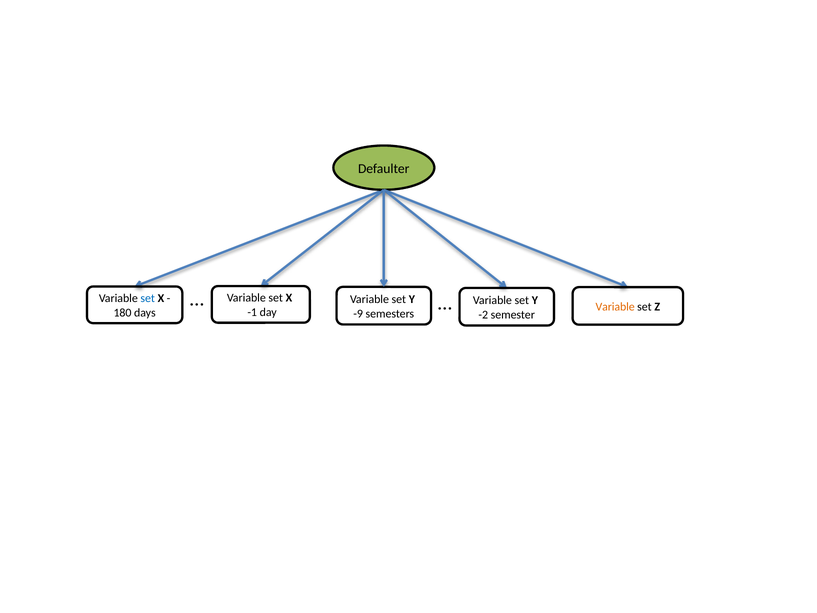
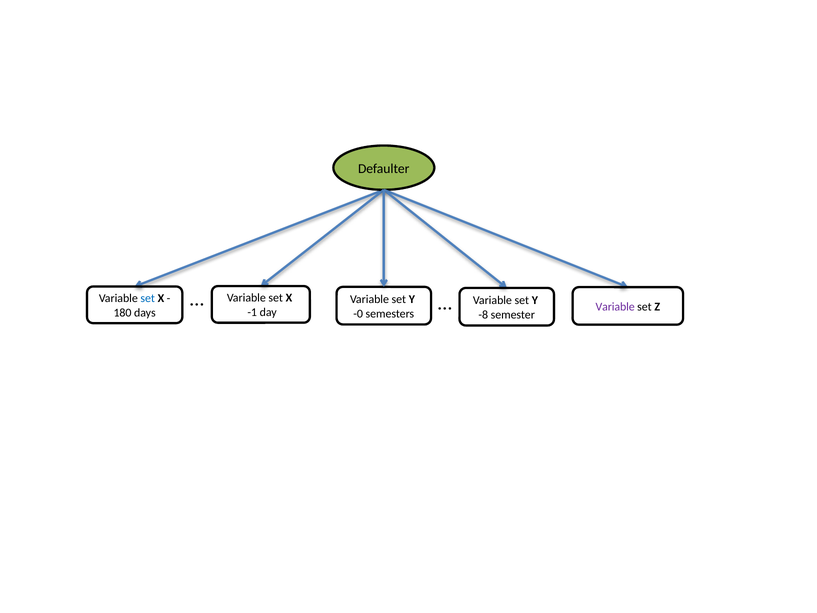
Variable colour: orange -> purple (615, 307)
-9: -9 -> -0 (358, 313)
-2: -2 -> -8 (483, 315)
